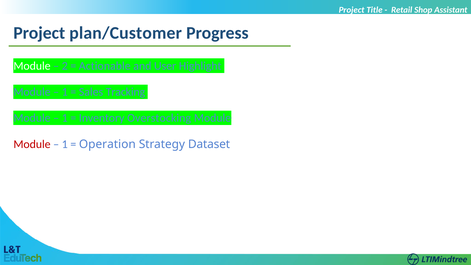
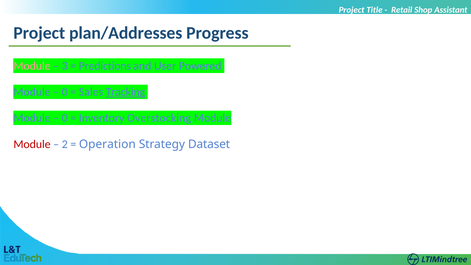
plan/Customer: plan/Customer -> plan/Addresses (126, 33)
Module colour: white -> pink (32, 66)
2: 2 -> 3 (65, 66)
Actionable: Actionable -> Predictions (105, 66)
Highlight: Highlight -> Powered (200, 66)
1: 1 -> 0 (65, 92)
Tracking underline: none -> present (125, 92)
1: 1 -> 0 (65, 118)
1: 1 -> 2 (65, 144)
